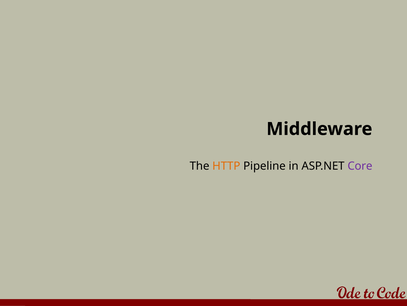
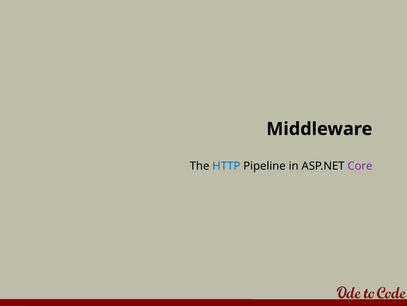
HTTP colour: orange -> blue (226, 166)
